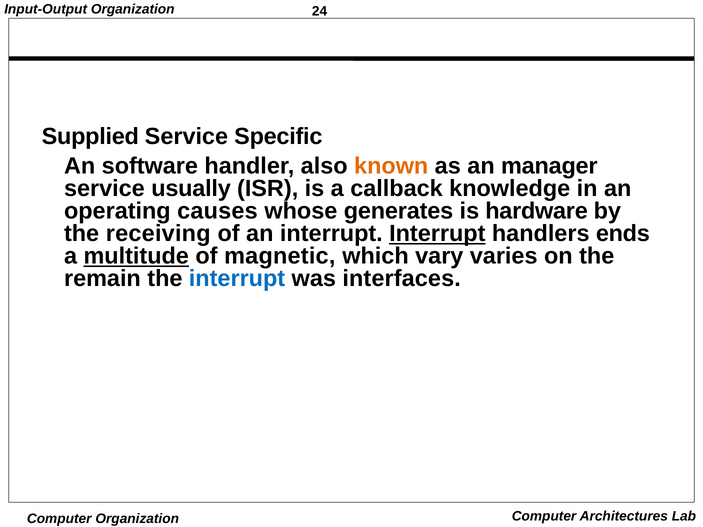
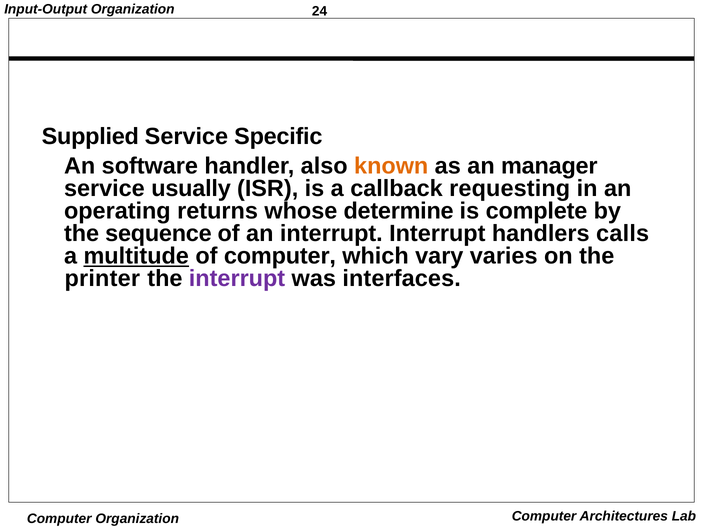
knowledge: knowledge -> requesting (510, 189)
causes: causes -> returns (218, 211)
generates: generates -> determine (399, 211)
hardware: hardware -> complete (537, 211)
receiving: receiving -> sequence (158, 234)
Interrupt underline: present -> none (437, 234)
ends: ends -> calls (623, 234)
of magnetic: magnetic -> computer (280, 256)
remain: remain -> printer (102, 279)
interrupt colour: blue -> purple (237, 279)
